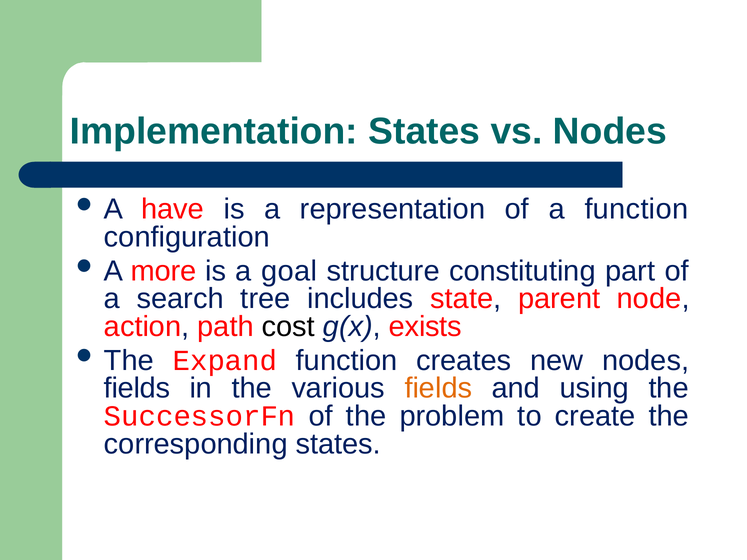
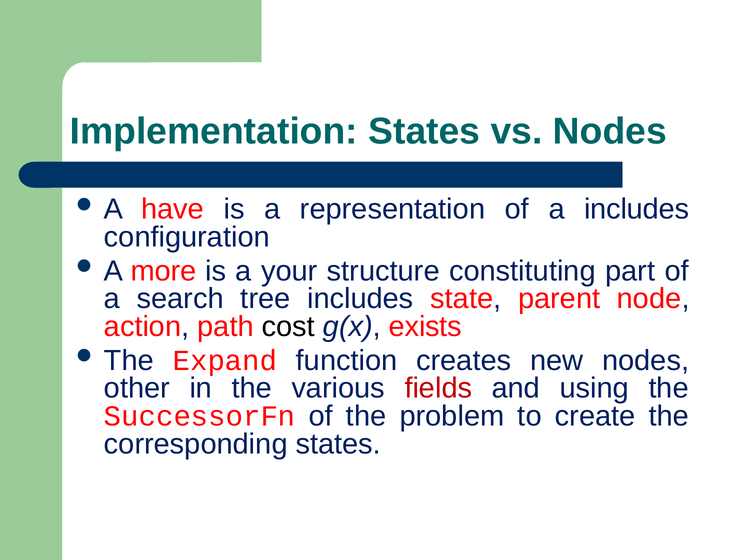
a function: function -> includes (637, 209)
goal: goal -> your (289, 271)
fields: fields -> other (137, 389)
fields colour: orange -> red (438, 389)
